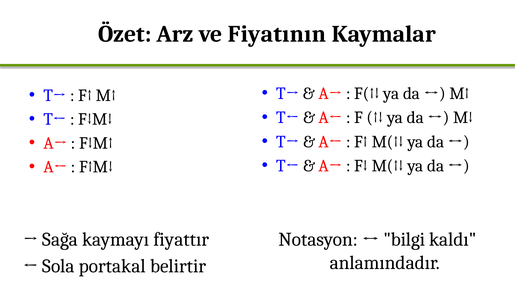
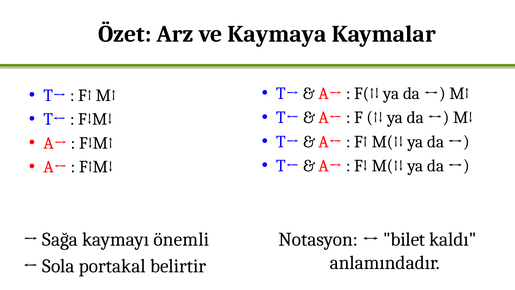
Fiyatının: Fiyatının -> Kaymaya (277, 34)
bilgi: bilgi -> bilet (404, 239)
fiyattır: fiyattır -> önemli (181, 239)
